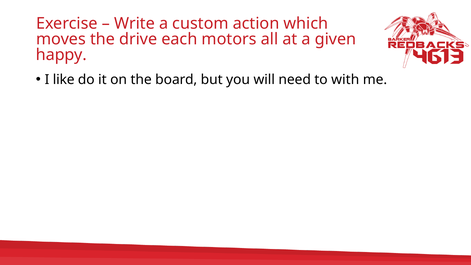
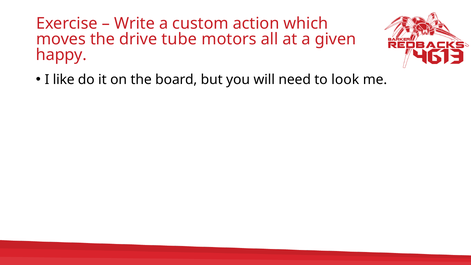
each: each -> tube (179, 39)
with: with -> look (345, 80)
